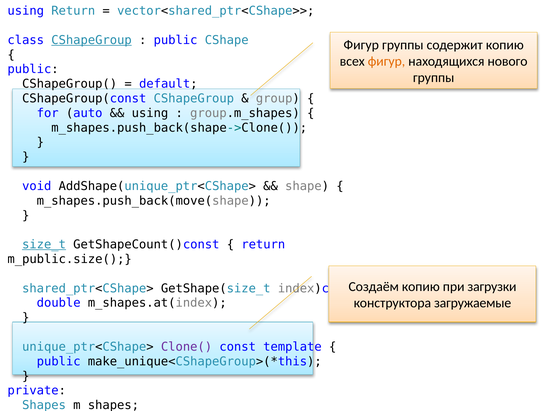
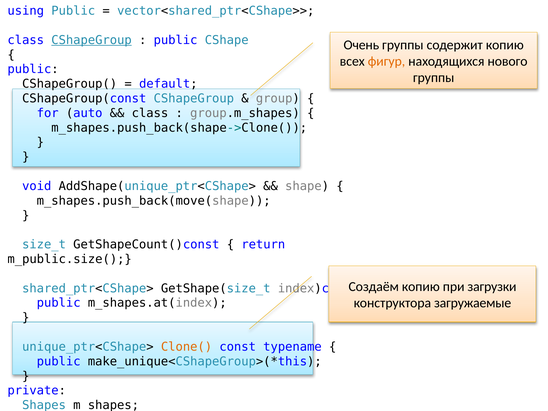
using Return: Return -> Public (73, 11)
Фигур: Фигур -> Очень (361, 45)
using: using -> class (150, 113)
size_t underline: present -> none (44, 245)
double: double -> public (59, 303)
Clone( colour: purple -> orange (187, 347)
template: template -> typename (292, 347)
